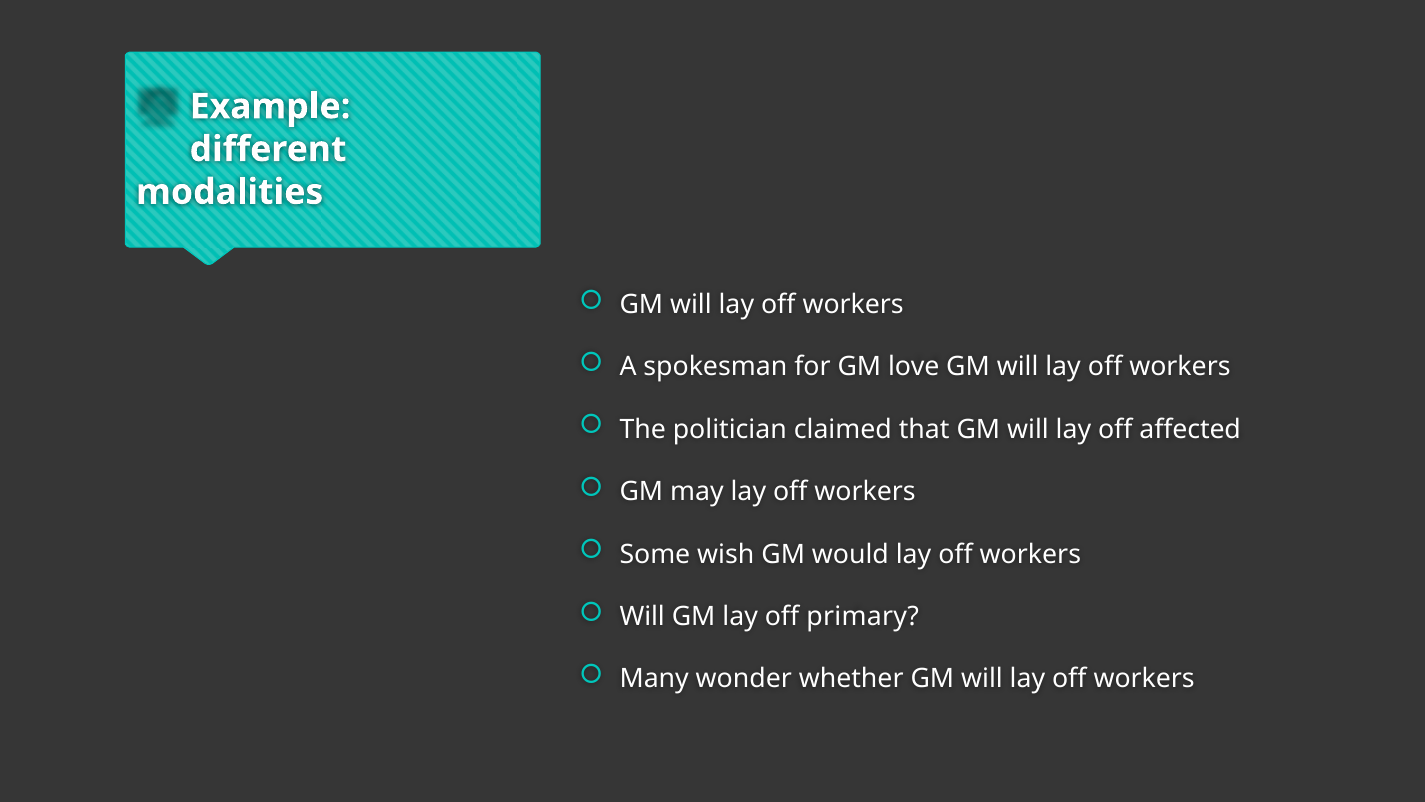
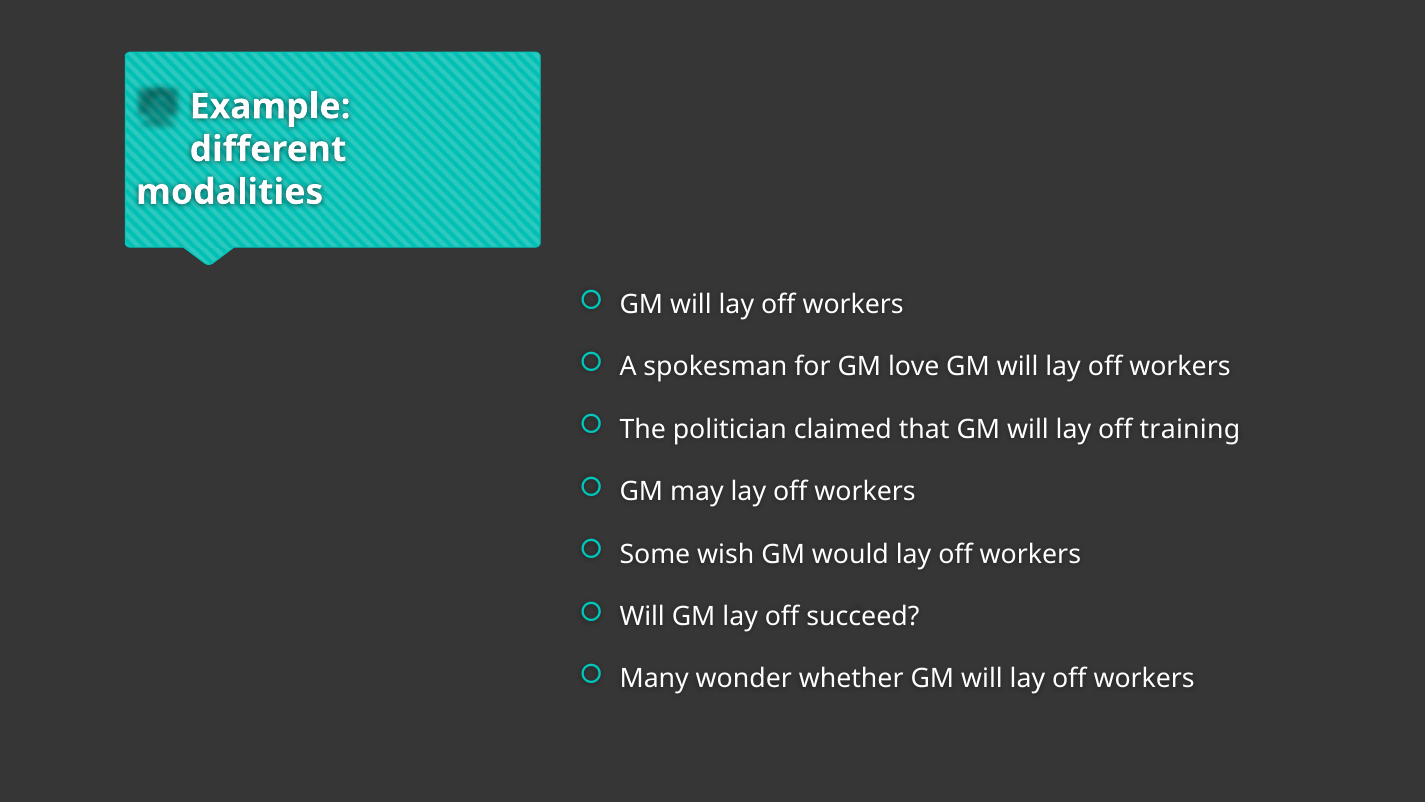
affected: affected -> training (1190, 429)
primary: primary -> succeed (863, 616)
